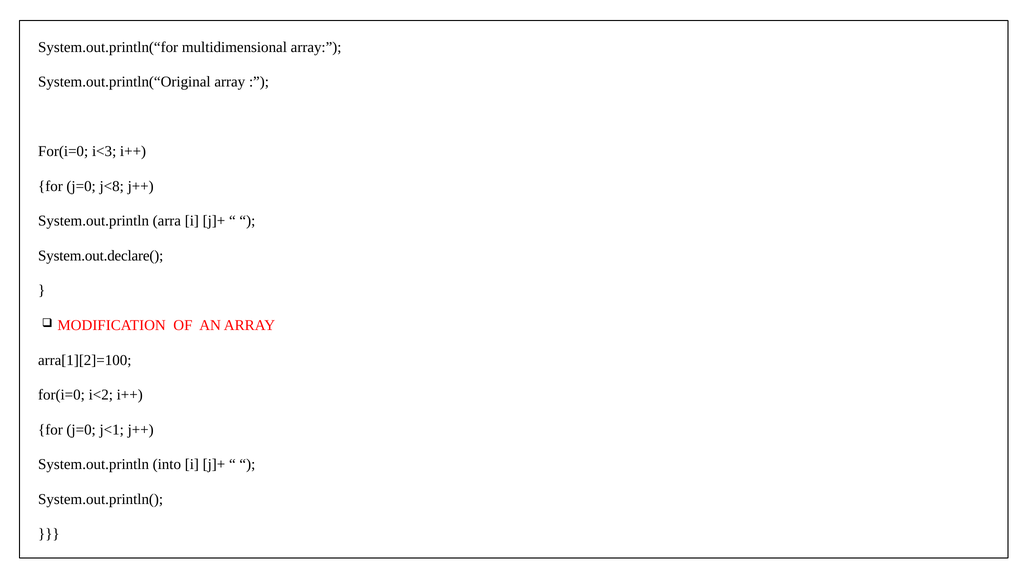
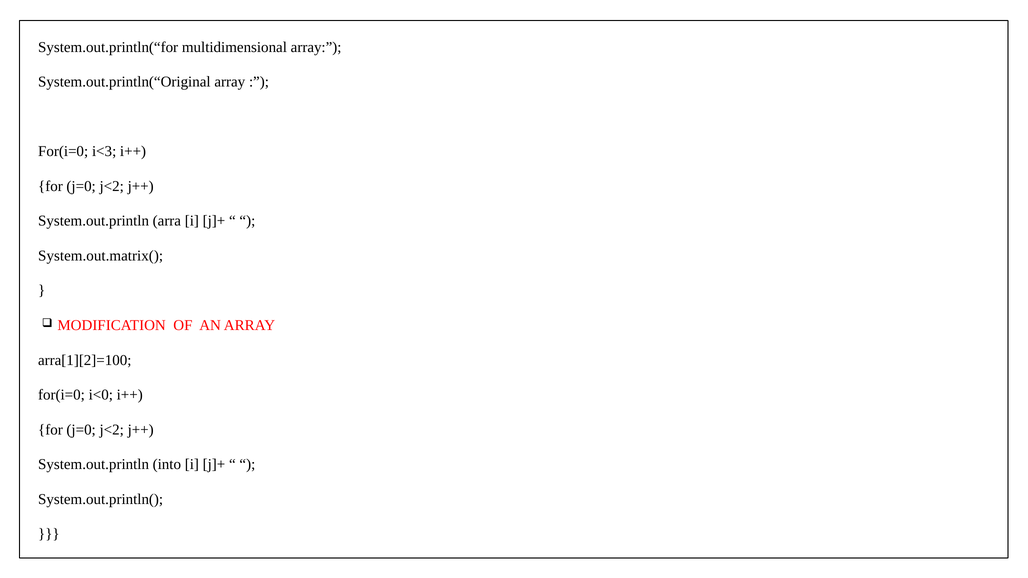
j<8: j<8 -> j<2 (112, 186)
System.out.declare(: System.out.declare( -> System.out.matrix( (101, 256)
i<2: i<2 -> i<0 (101, 395)
j<1: j<1 -> j<2 (112, 430)
